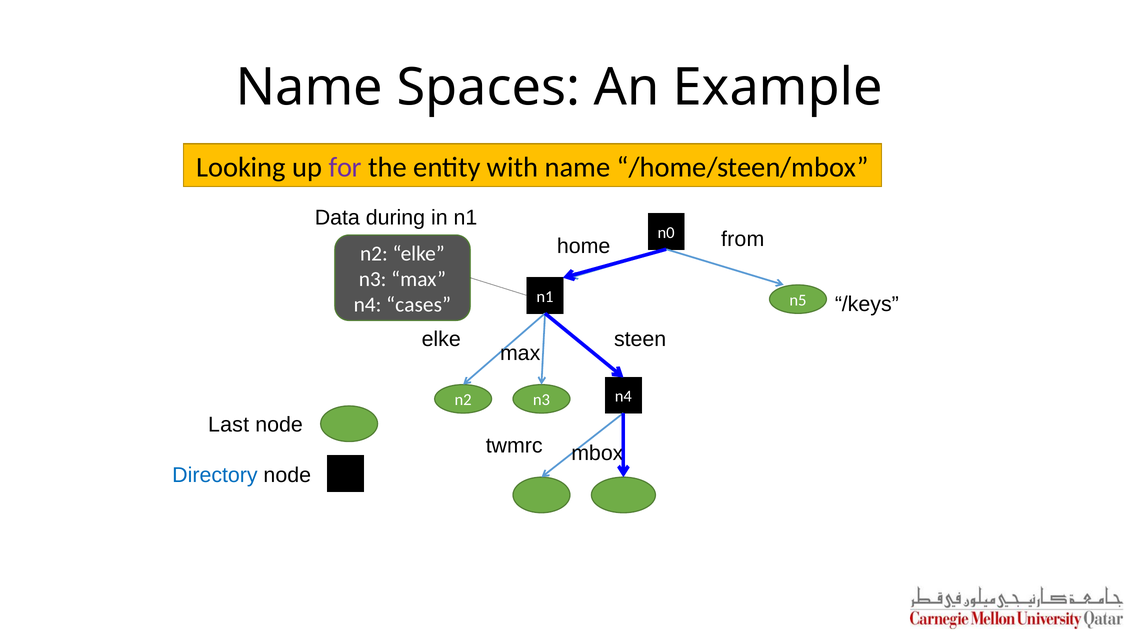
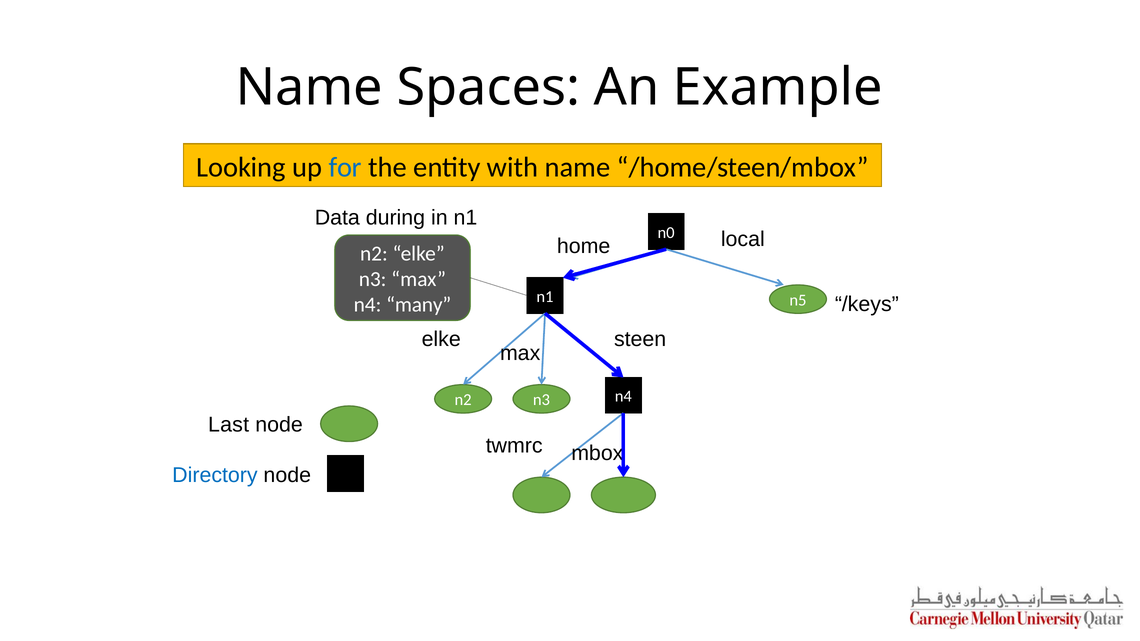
for colour: purple -> blue (345, 167)
from: from -> local (743, 239)
cases: cases -> many (419, 305)
